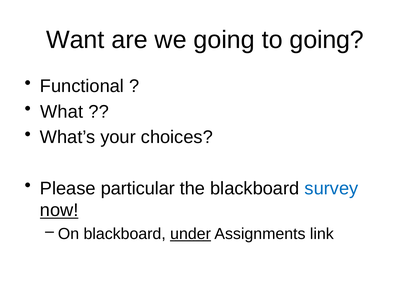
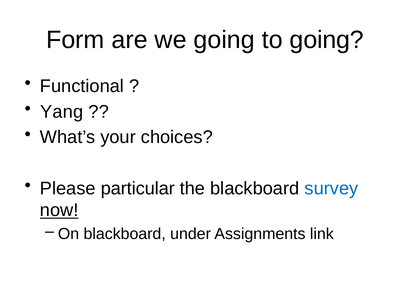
Want: Want -> Form (75, 40)
What: What -> Yang (62, 112)
under underline: present -> none (191, 234)
